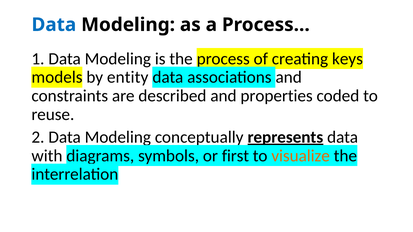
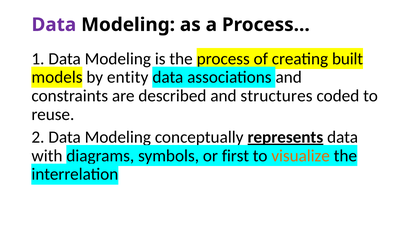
Data colour: blue -> purple (54, 25)
keys: keys -> built (348, 59)
properties: properties -> structures (276, 96)
